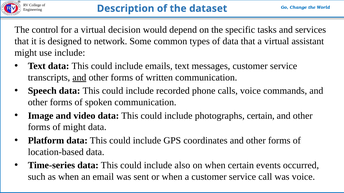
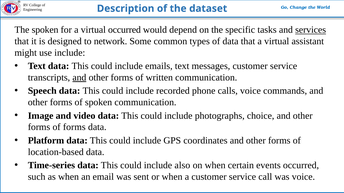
The control: control -> spoken (45, 30)
virtual decision: decision -> occurred (124, 30)
services underline: none -> present (311, 30)
photographs certain: certain -> choice (261, 116)
of might: might -> forms (74, 127)
